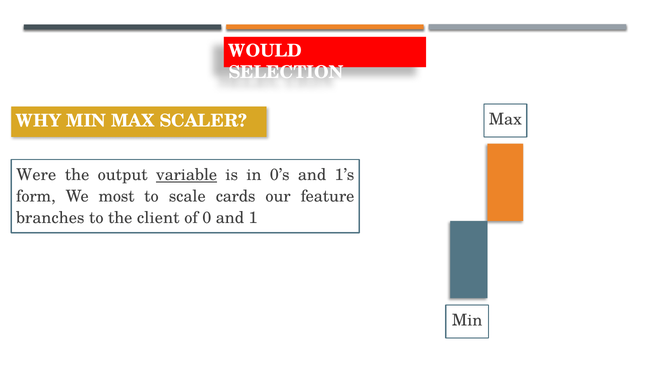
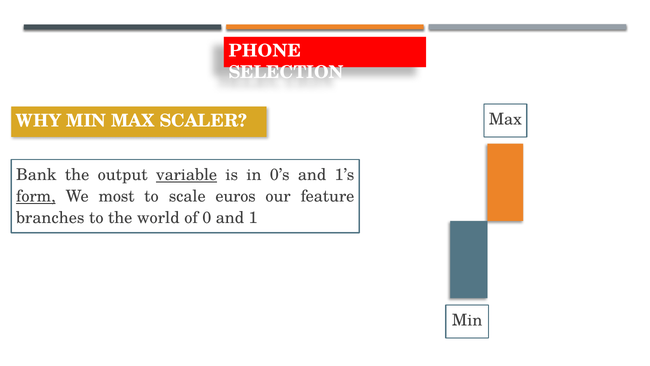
WOULD: WOULD -> PHONE (265, 51)
Were: Were -> Bank (36, 175)
form underline: none -> present (36, 196)
cards: cards -> euros (236, 196)
client: client -> world (158, 218)
